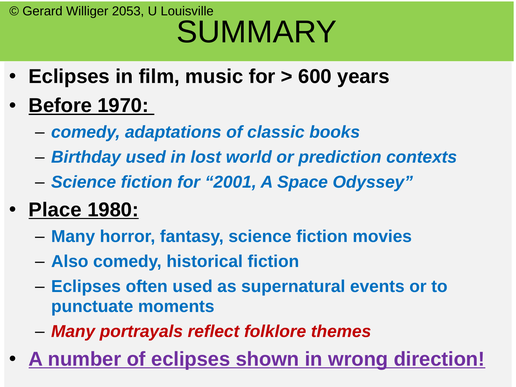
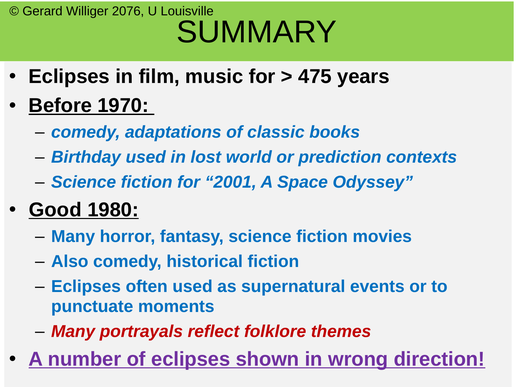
2053: 2053 -> 2076 (128, 11)
600: 600 -> 475 (315, 76)
Place: Place -> Good (55, 210)
